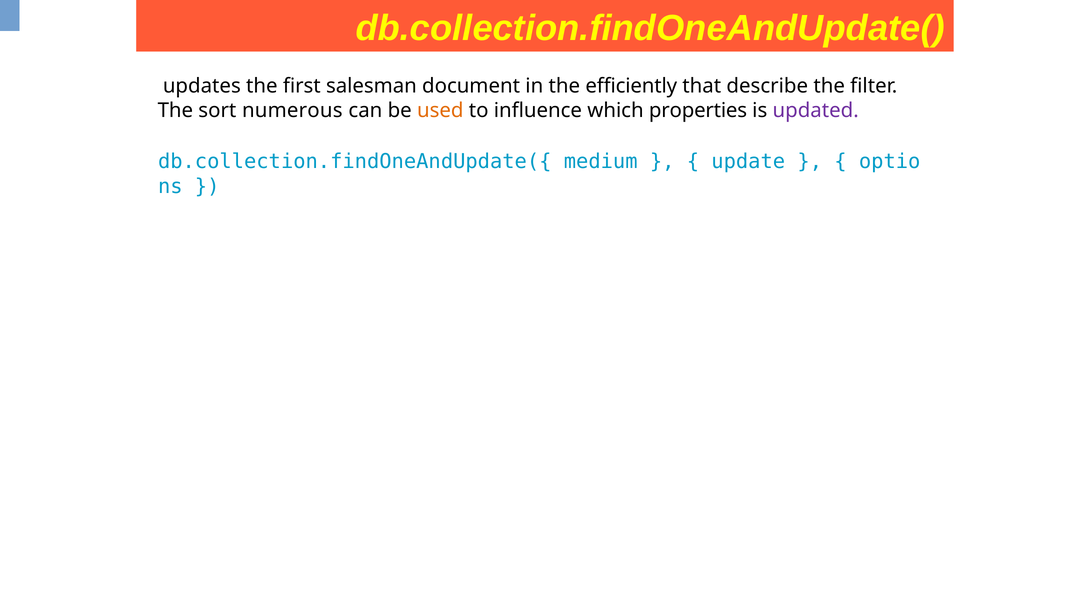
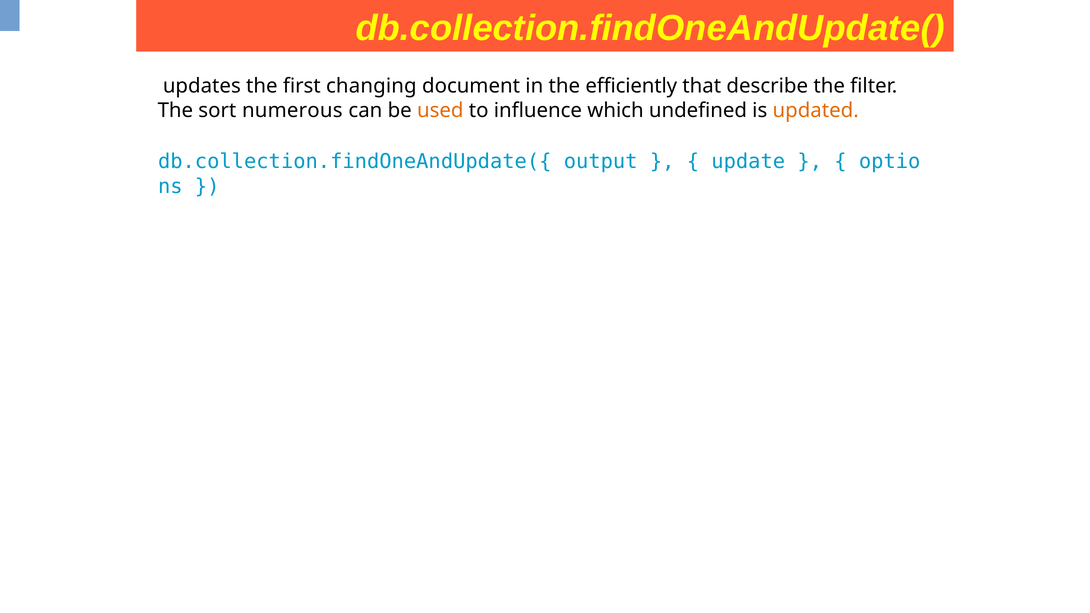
salesman: salesman -> changing (371, 86)
properties: properties -> undefined (698, 110)
updated colour: purple -> orange (816, 110)
medium: medium -> output (601, 162)
